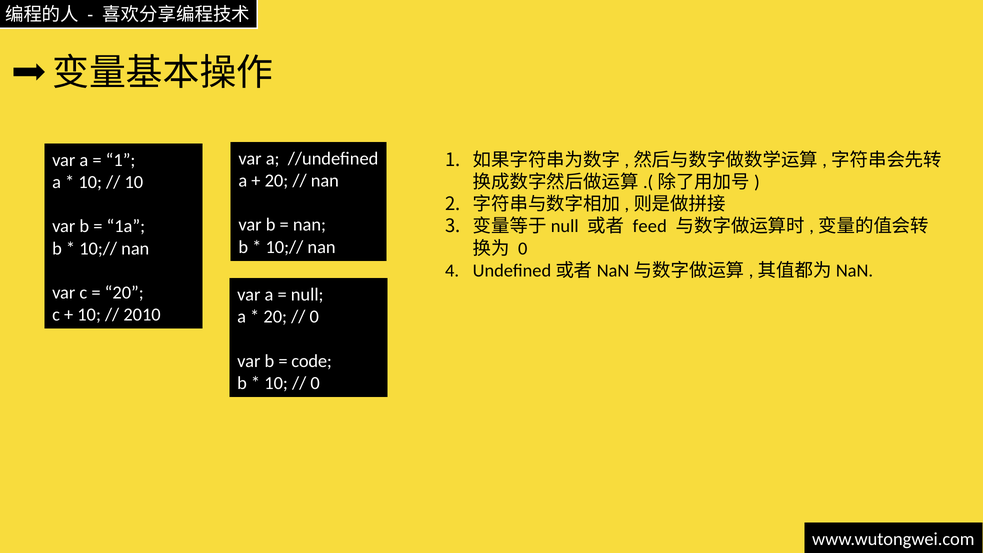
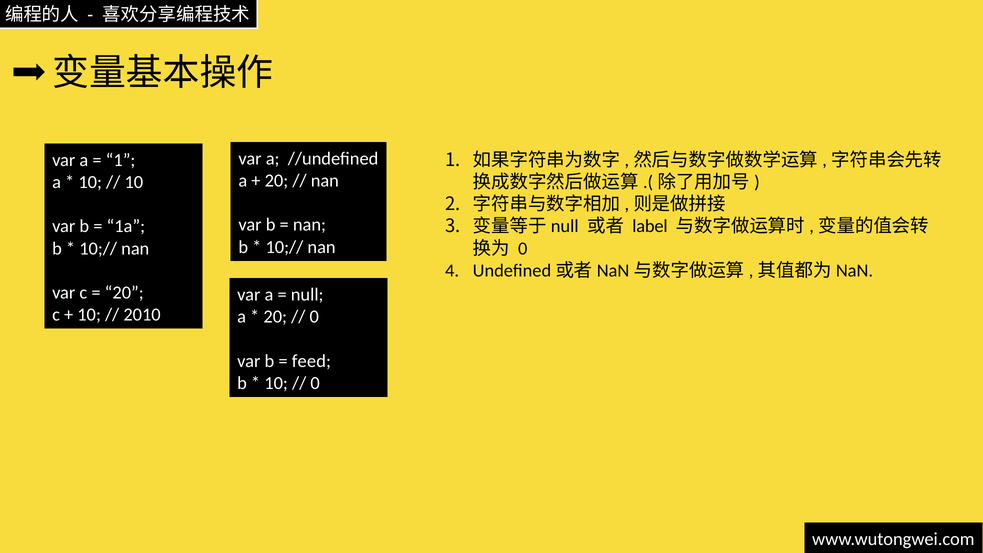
feed: feed -> label (650, 226)
code: code -> feed (311, 361)
